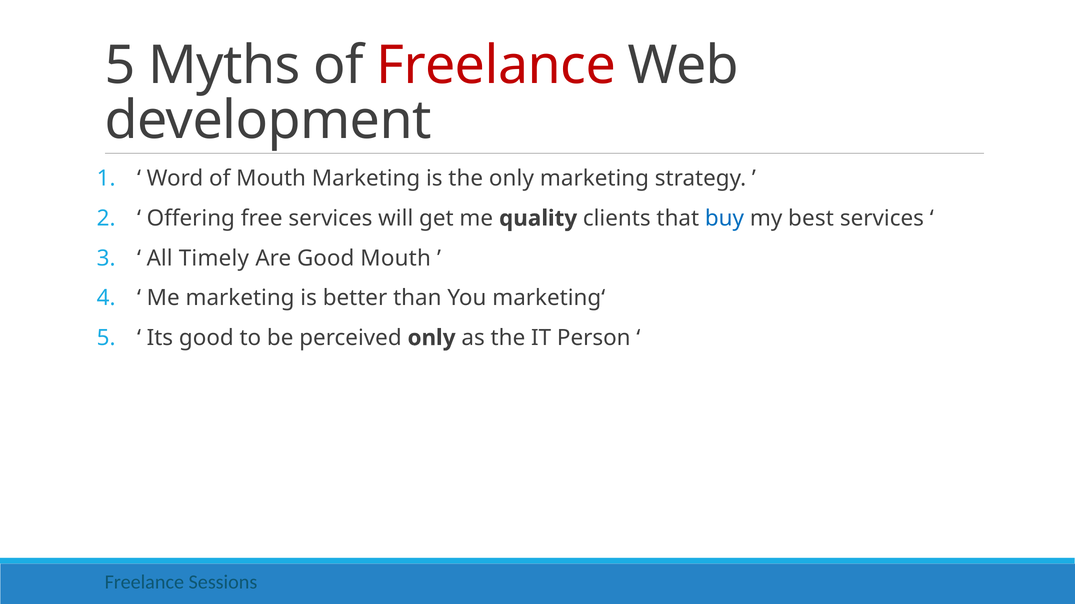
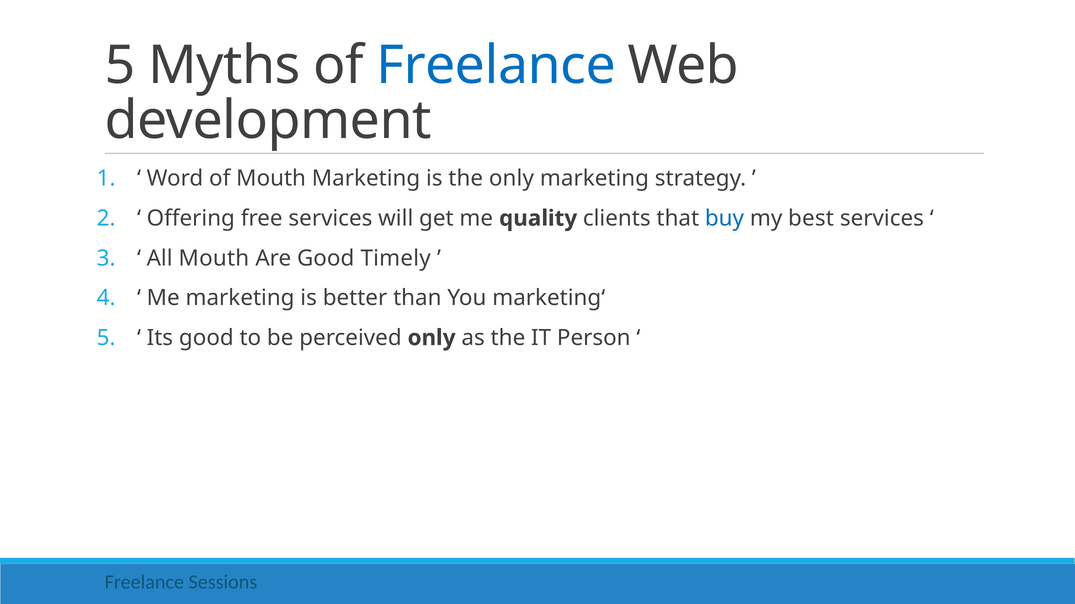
Freelance colour: red -> blue (496, 66)
All Timely: Timely -> Mouth (214, 258)
Good Mouth: Mouth -> Timely (396, 258)
